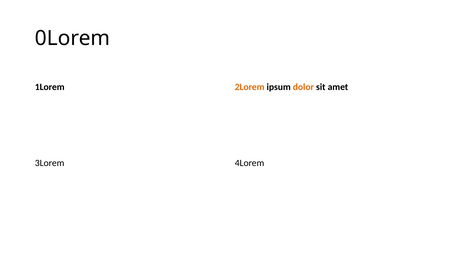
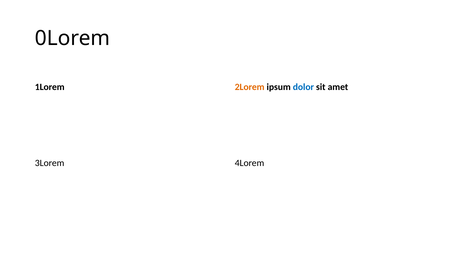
dolor colour: orange -> blue (303, 87)
